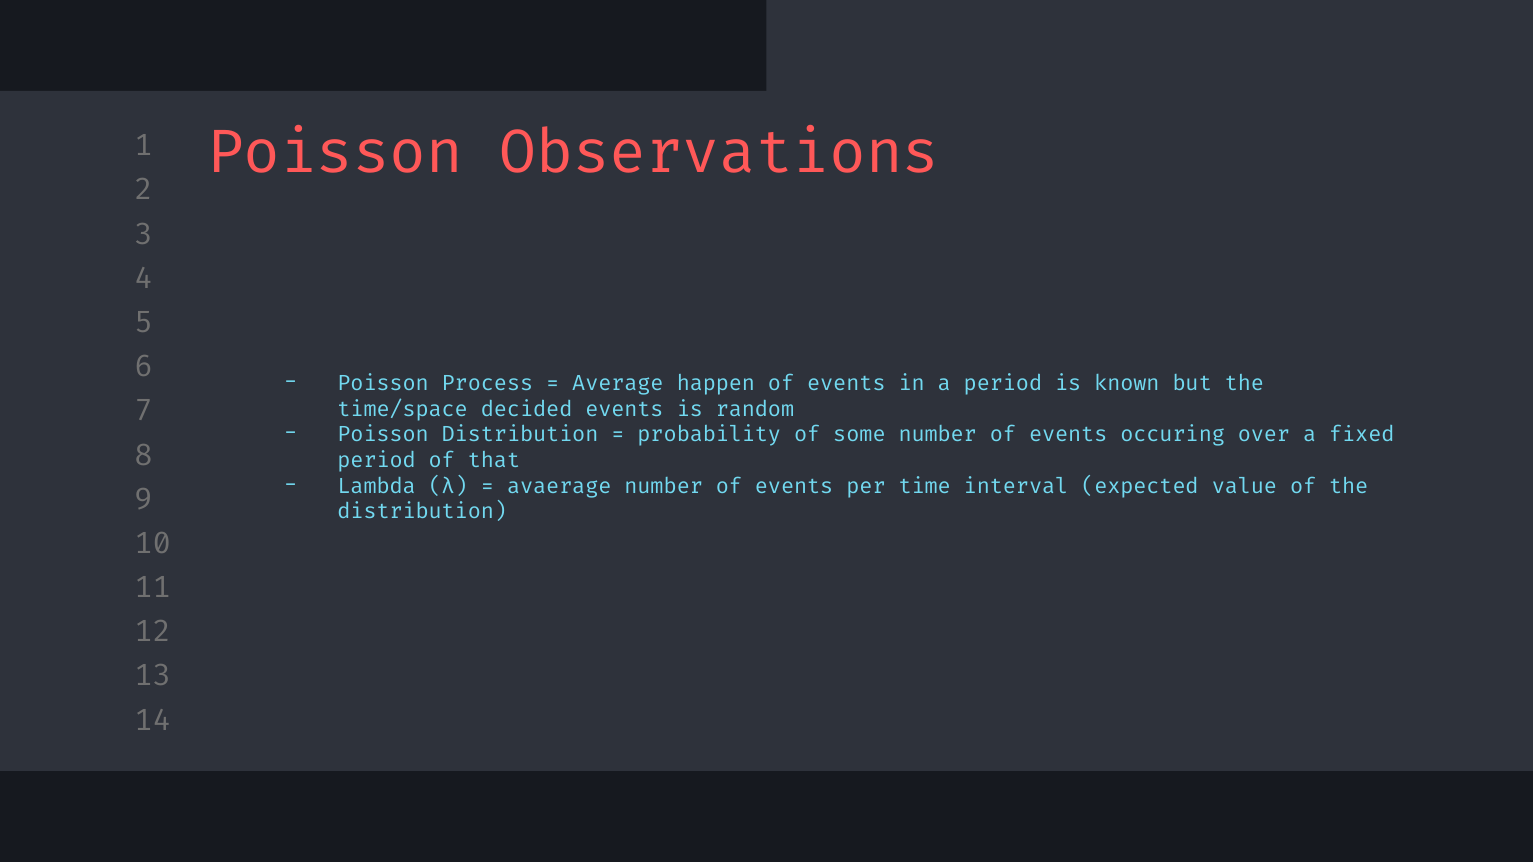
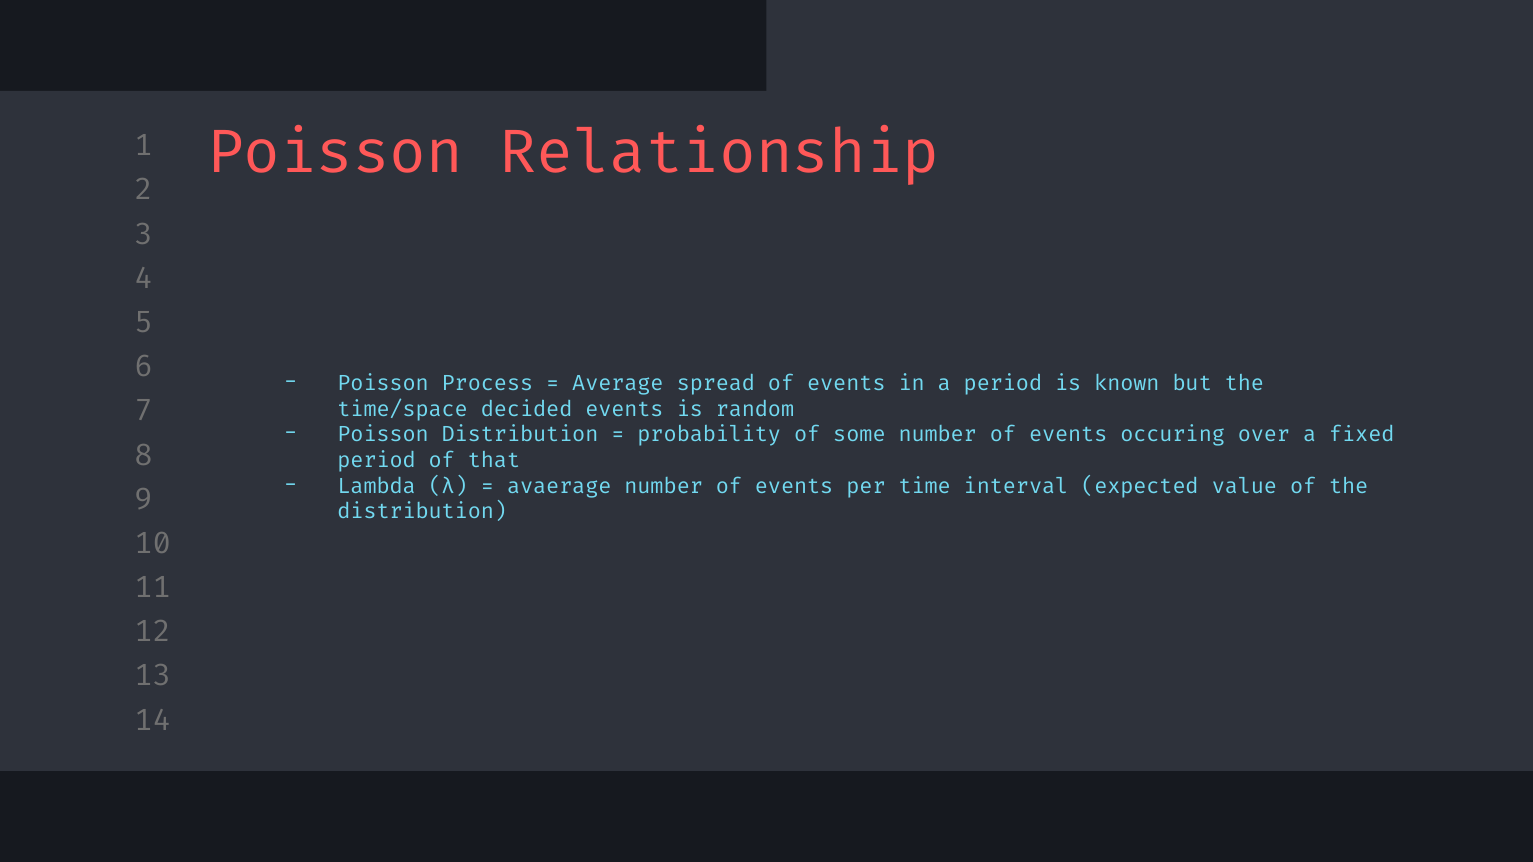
Observations: Observations -> Relationship (720, 153)
happen: happen -> spread (716, 384)
